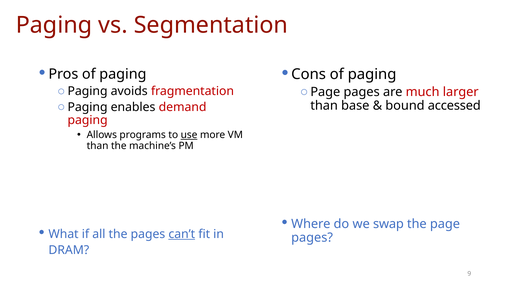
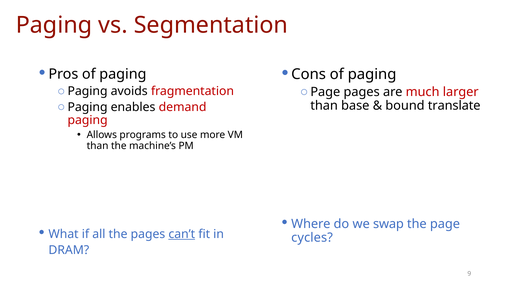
accessed: accessed -> translate (454, 106)
use underline: present -> none (189, 135)
pages: pages -> cycles (312, 238)
